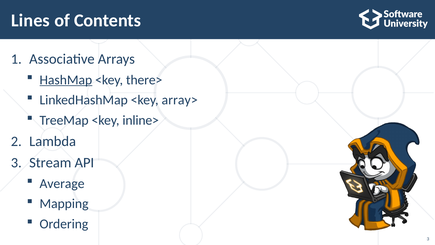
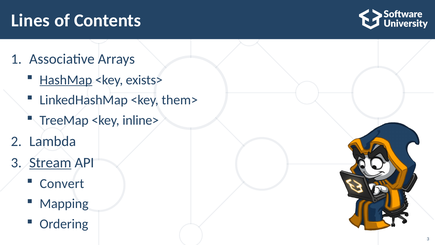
there>: there> -> exists> (144, 80)
array>: array> -> them> (180, 100)
Stream underline: none -> present (50, 162)
Average: Average -> Convert (62, 183)
